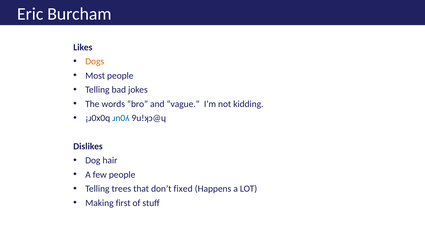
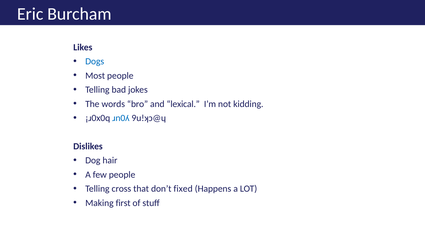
Dogs colour: orange -> blue (95, 61)
vague: vague -> lexical (183, 104)
trees: trees -> cross (121, 189)
